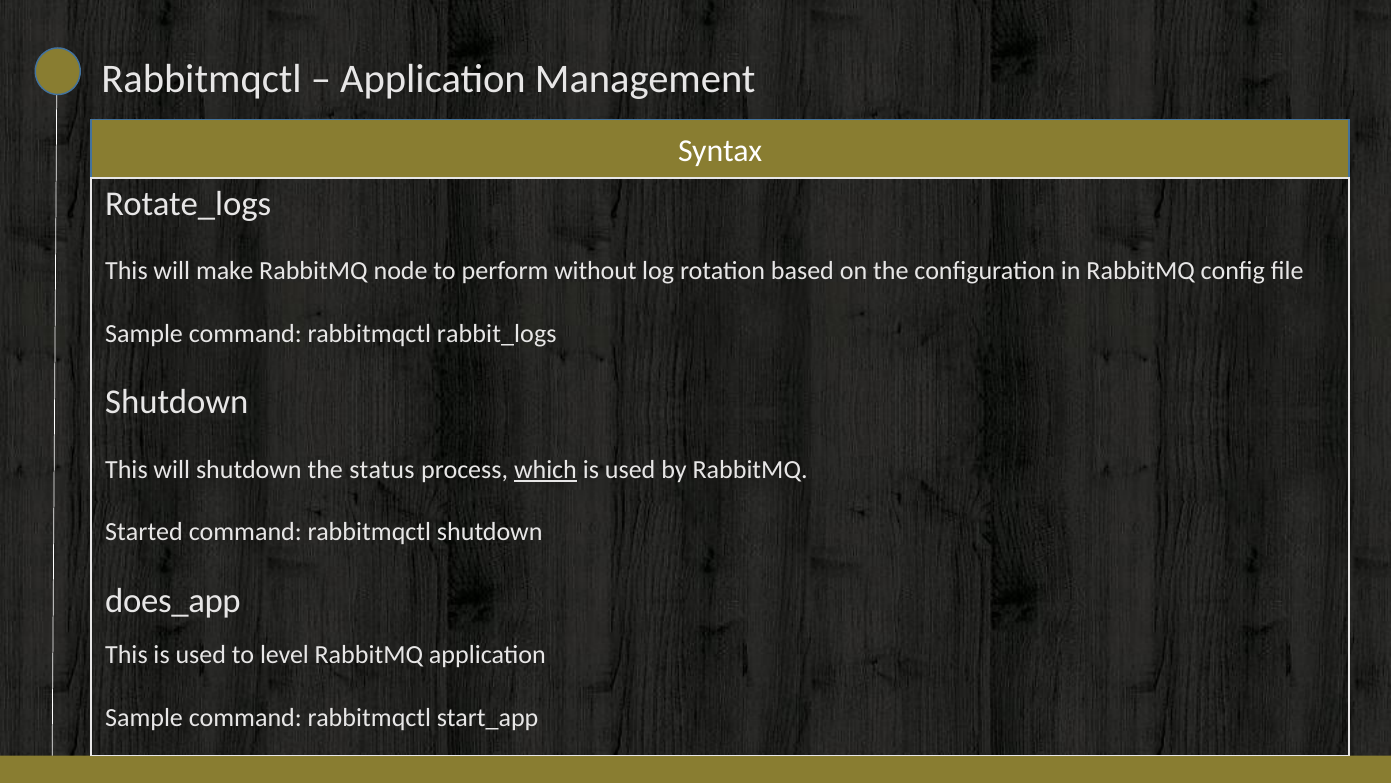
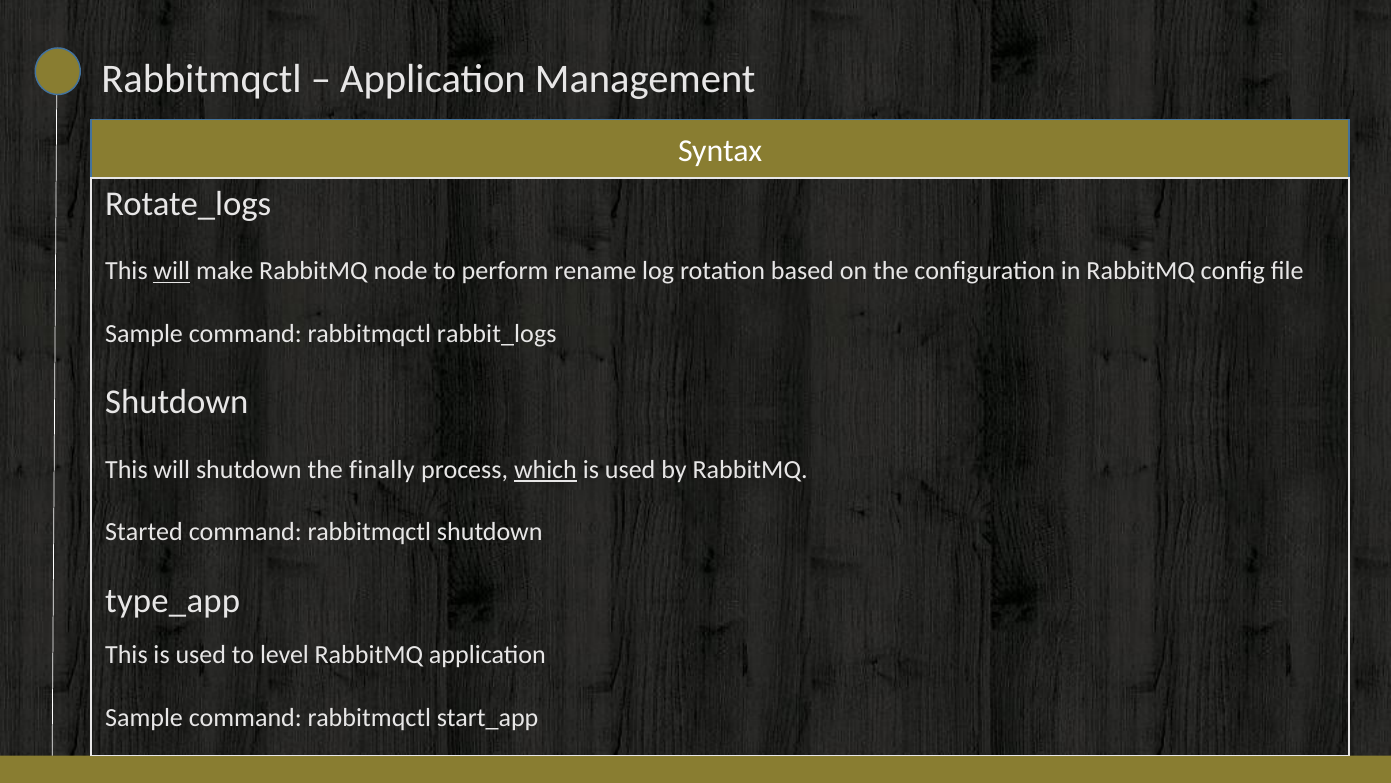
will underline: none -> present (172, 271)
without: without -> rename (595, 271)
status: status -> finally (382, 469)
does_app: does_app -> type_app (173, 600)
